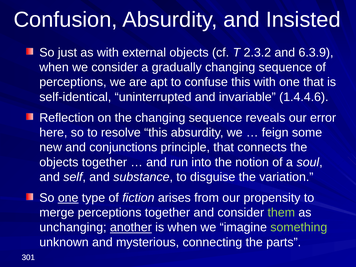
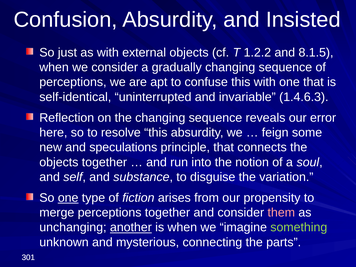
2.3.2: 2.3.2 -> 1.2.2 (257, 52)
6.3.9: 6.3.9 -> 8.1.5 (316, 52)
1.4.4.6: 1.4.4.6 -> 1.4.6.3 (304, 97)
conjunctions: conjunctions -> speculations (123, 147)
them colour: light green -> pink (281, 213)
